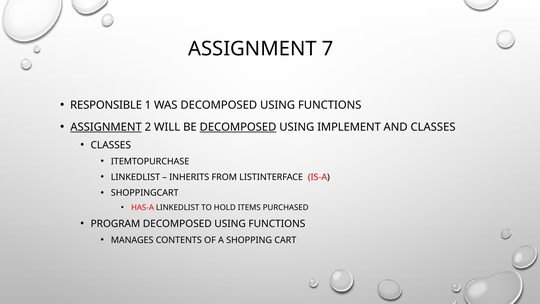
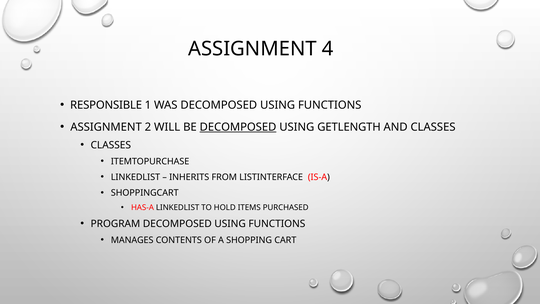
7: 7 -> 4 (328, 49)
ASSIGNMENT underline: present -> none (106, 127)
IMPLEMENT: IMPLEMENT -> GETLENGTH (349, 127)
